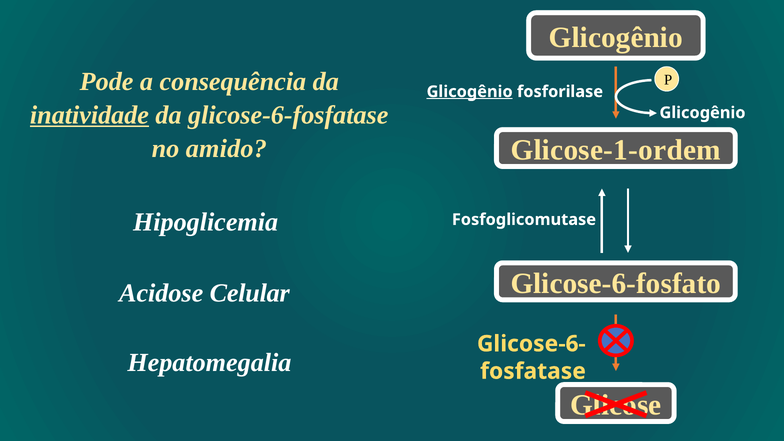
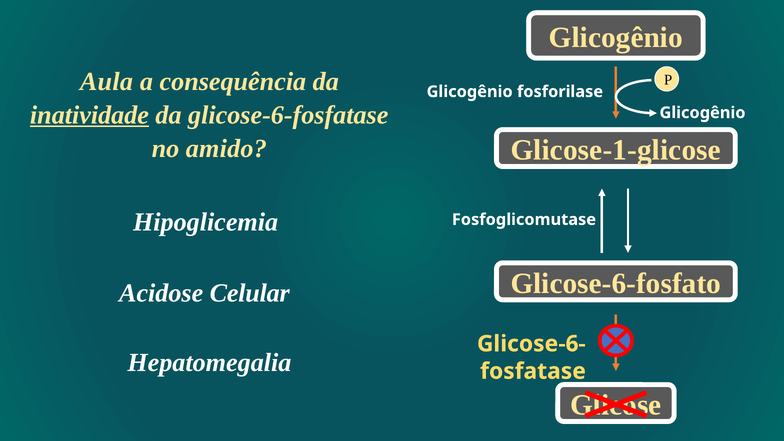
Pode: Pode -> Aula (106, 82)
Glicogênio underline: present -> none (470, 92)
Glicose-1-ordem: Glicose-1-ordem -> Glicose-1-glicose (616, 150)
